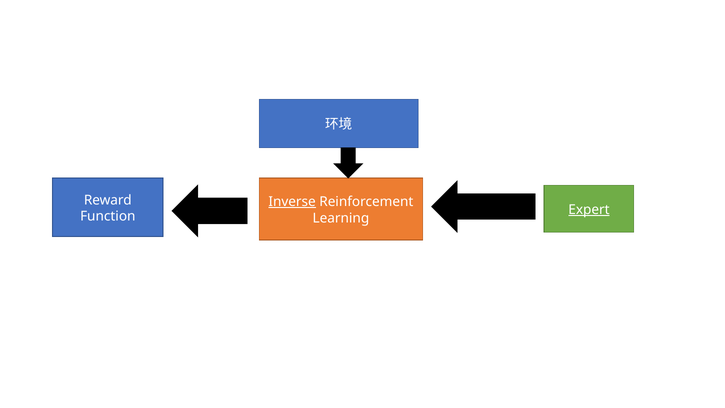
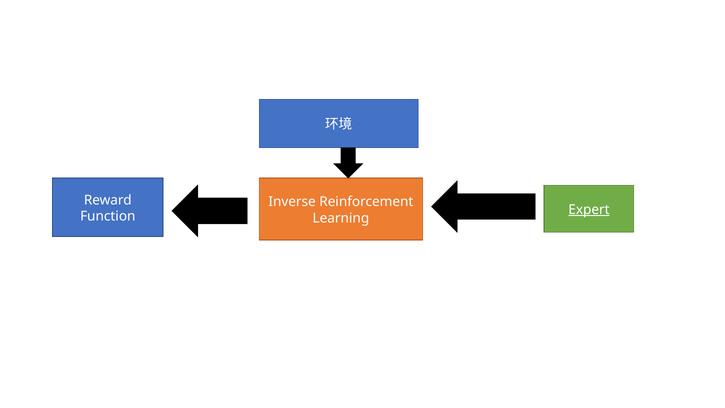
Inverse underline: present -> none (292, 202)
